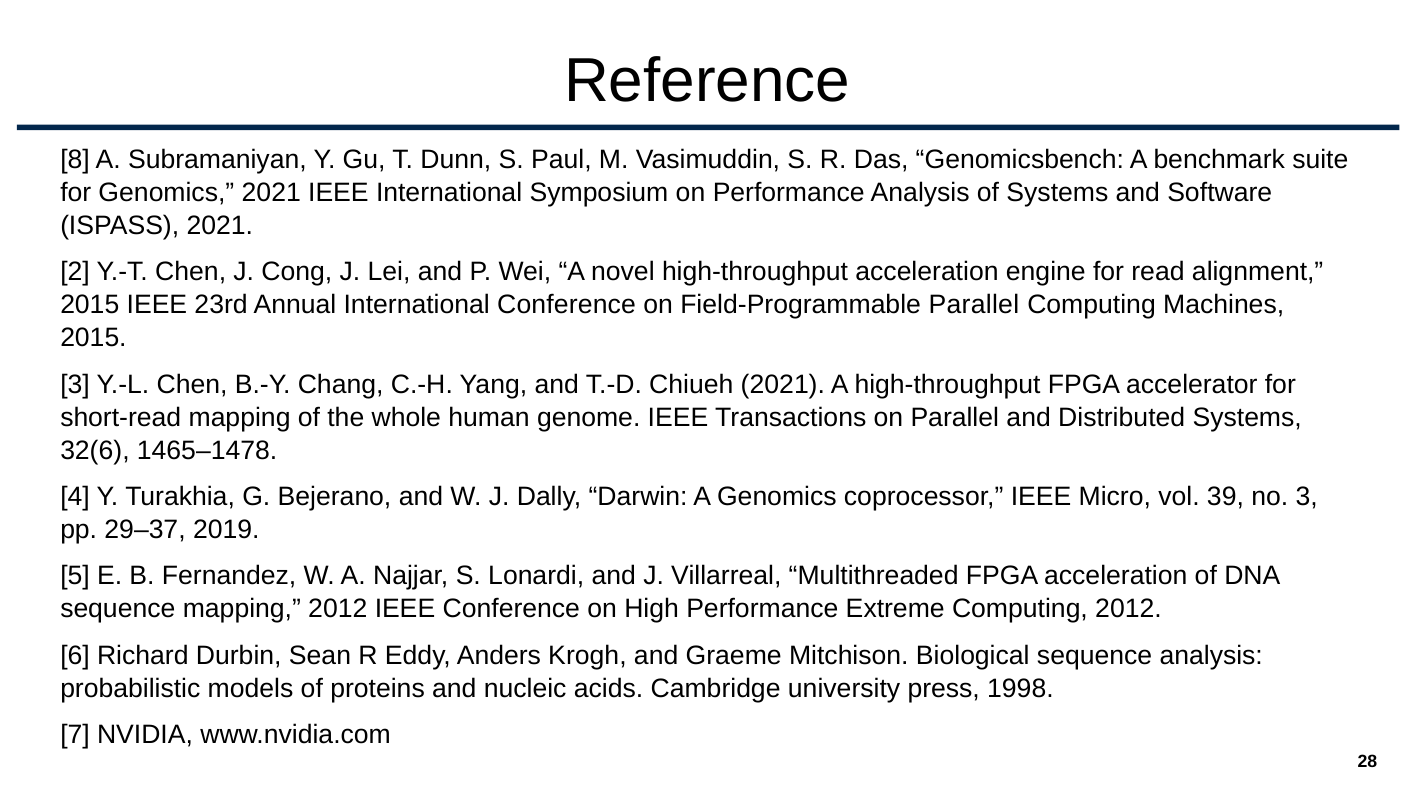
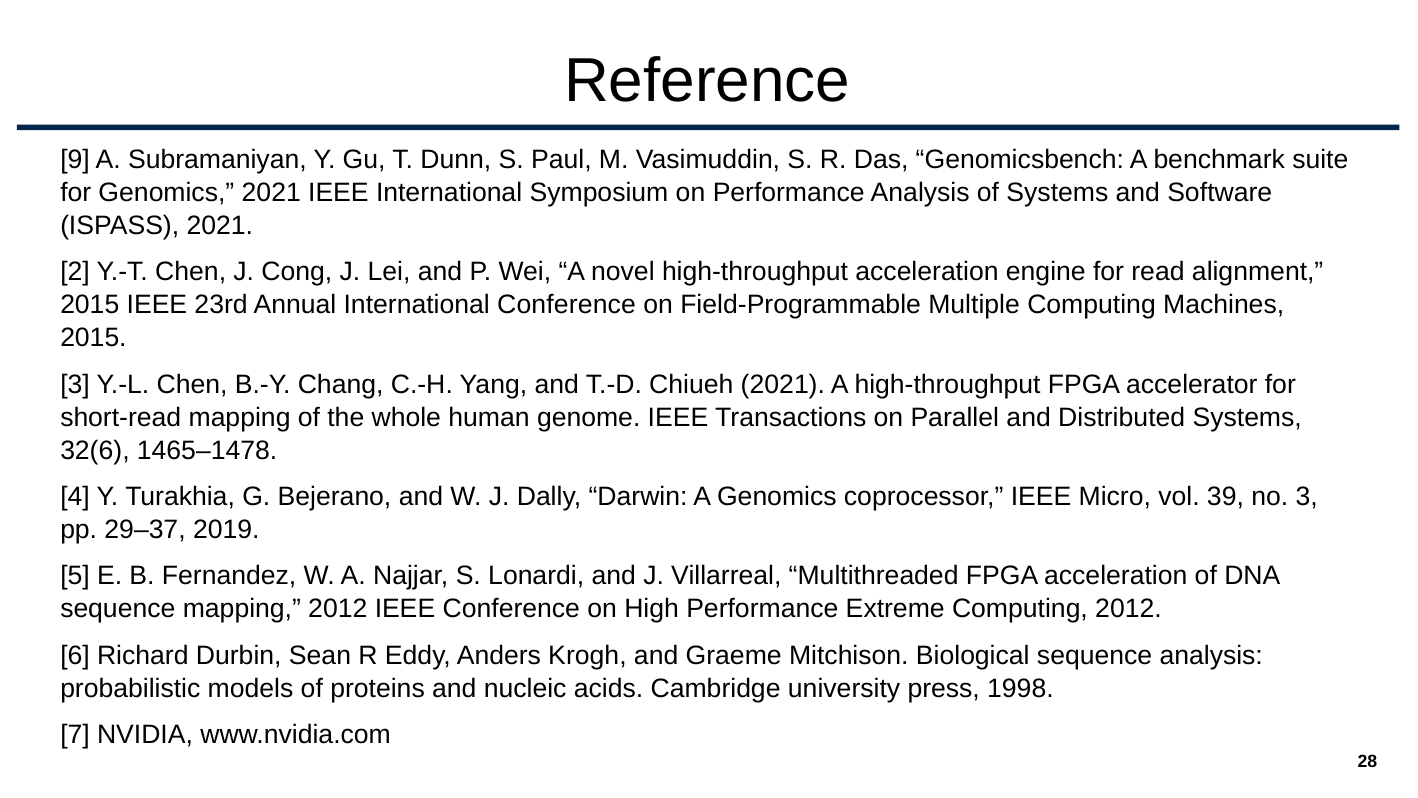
8: 8 -> 9 (75, 160)
Field-Programmable Parallel: Parallel -> Multiple (974, 305)
